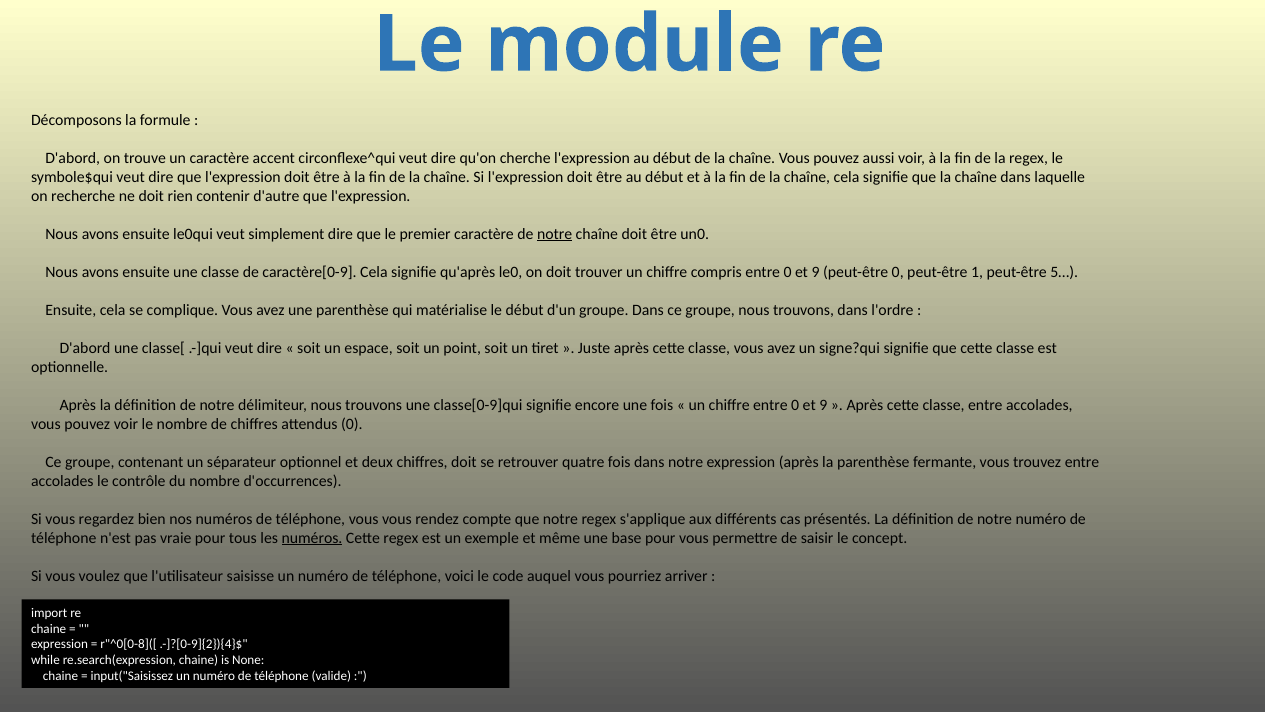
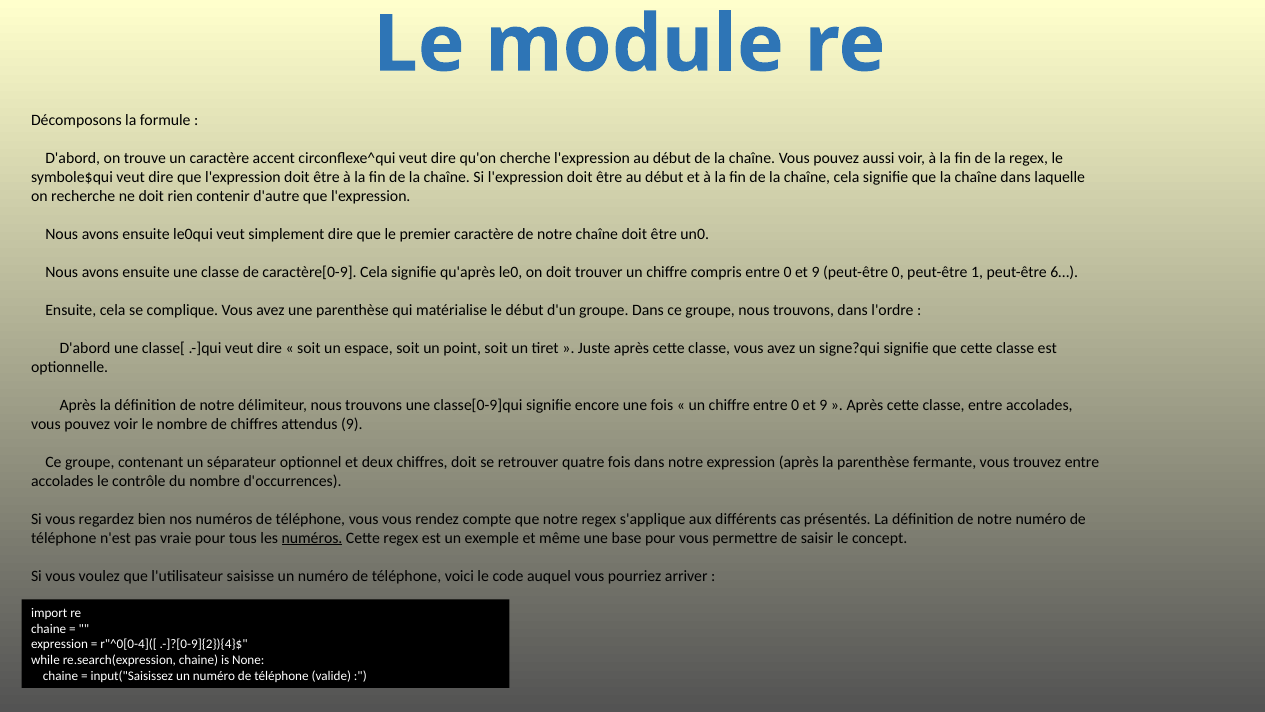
notre underline: present -> none (555, 234)
5…: 5… -> 6… (1064, 272)
attendus 0: 0 -> 9 (352, 424)
r"^0[0-8]([: r"^0[0-8]([ -> r"^0[0-4]([ (129, 644)
